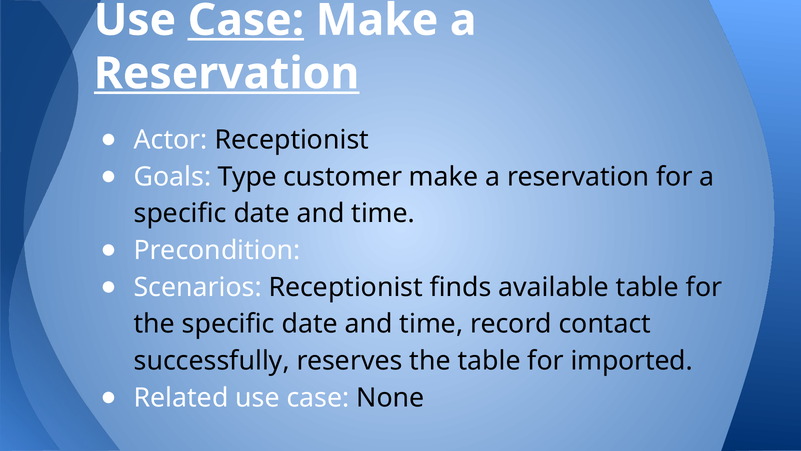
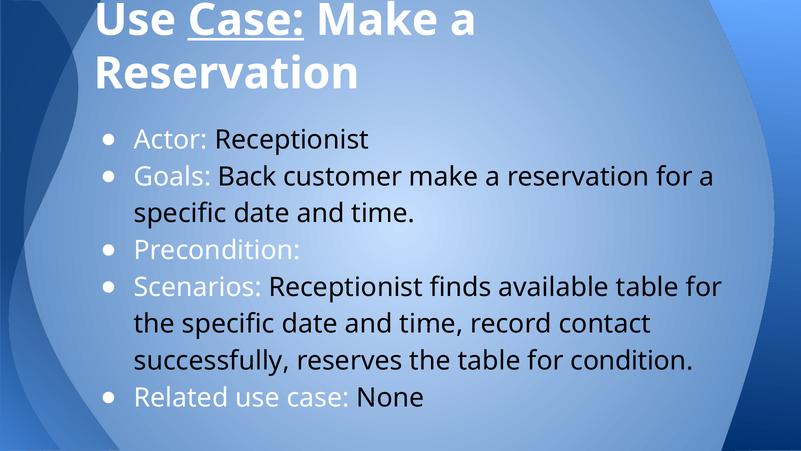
Reservation underline: present -> none (227, 74)
Type: Type -> Back (247, 177)
imported: imported -> condition (632, 361)
